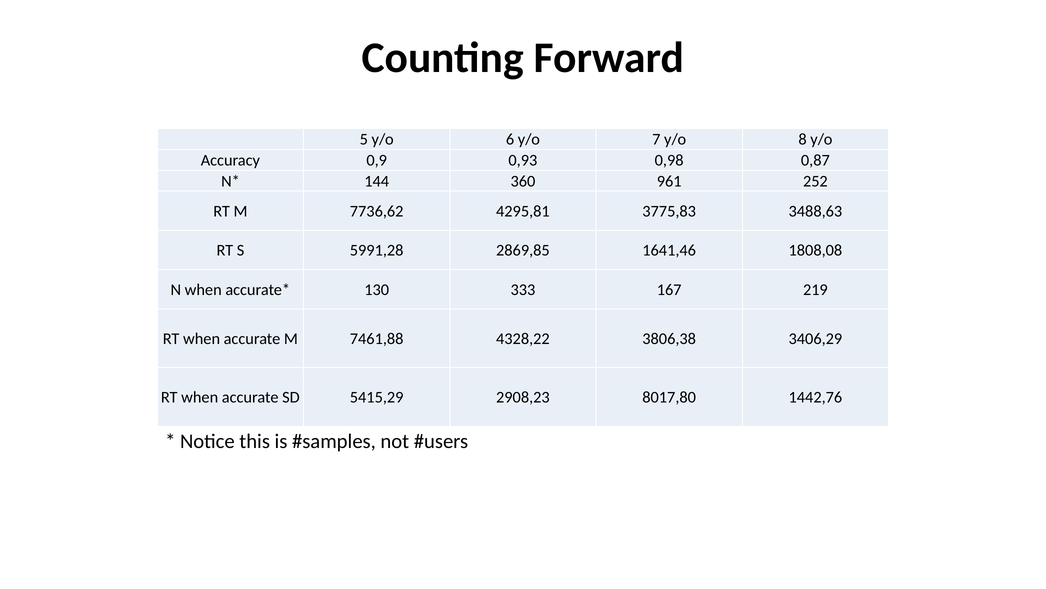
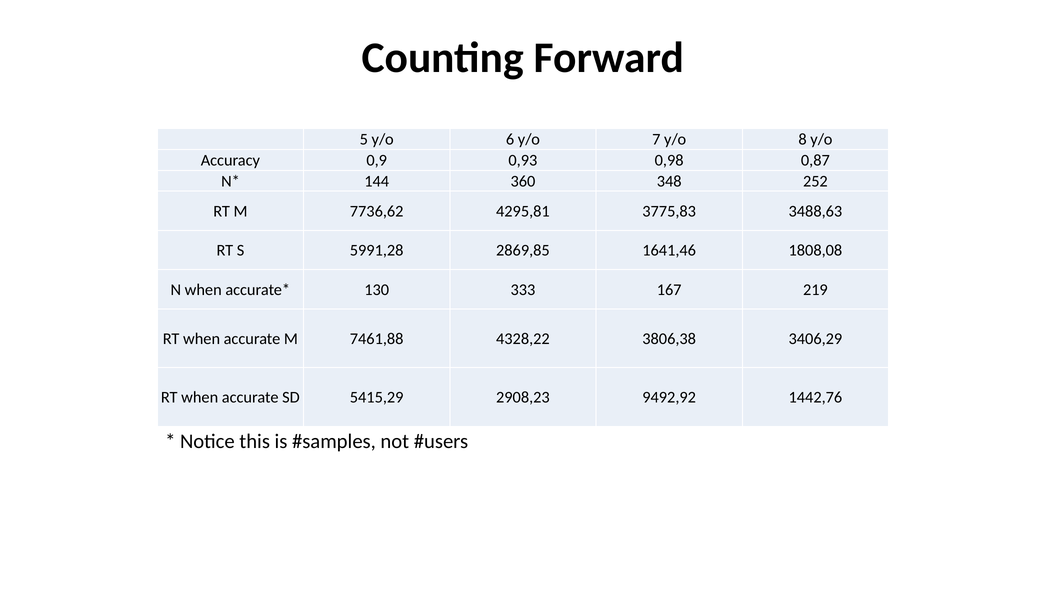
961: 961 -> 348 (669, 181)
8017,80: 8017,80 -> 9492,92 (669, 397)
